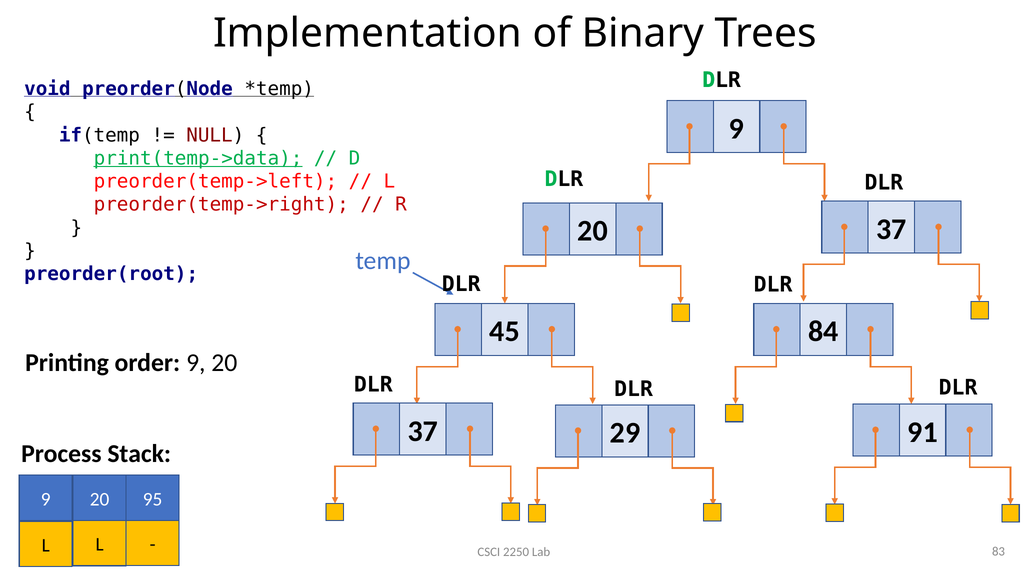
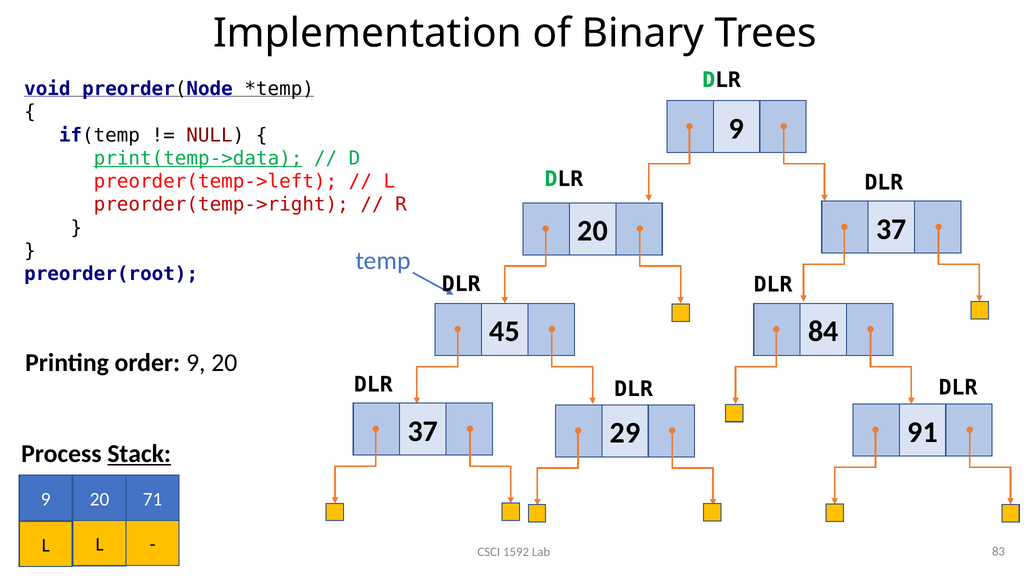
Stack underline: none -> present (139, 454)
95: 95 -> 71 (153, 499)
2250: 2250 -> 1592 (516, 552)
